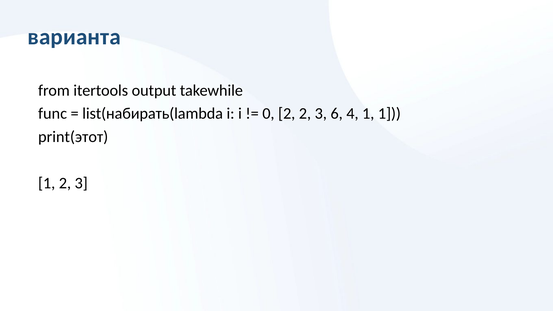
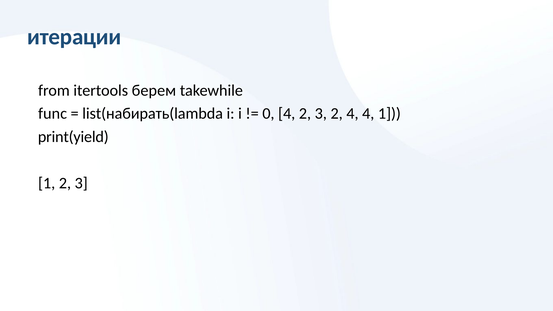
варианта: варианта -> итерации (74, 37)
output: output -> берем (154, 90)
0 2: 2 -> 4 (287, 114)
3 6: 6 -> 2 (337, 114)
4 1: 1 -> 4 (368, 114)
print(этот: print(этот -> print(yield (73, 137)
